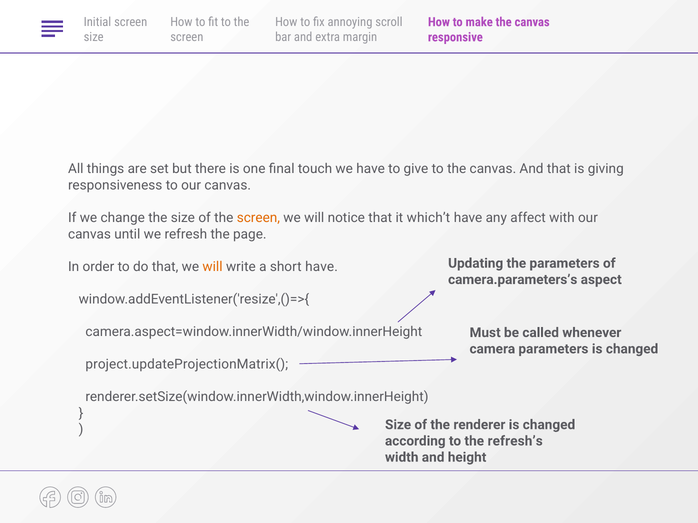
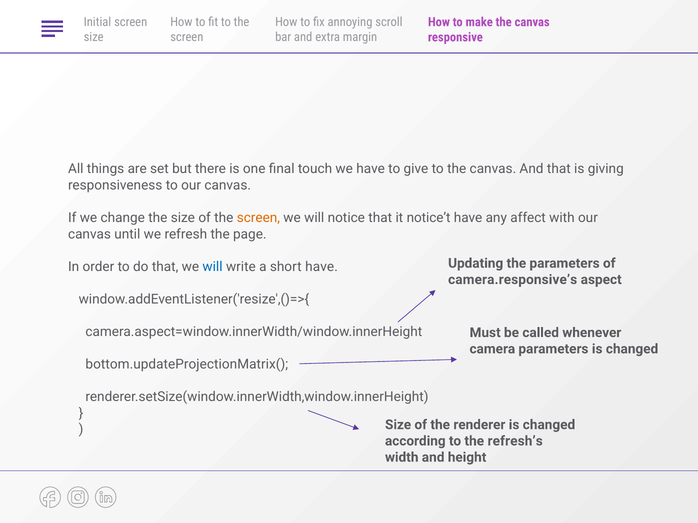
which’t: which’t -> notice’t (429, 218)
will colour: orange -> blue (213, 267)
camera.parameters’s: camera.parameters’s -> camera.responsive’s (513, 280)
project.updateProjectionMatrix(: project.updateProjectionMatrix( -> bottom.updateProjectionMatrix( (187, 365)
